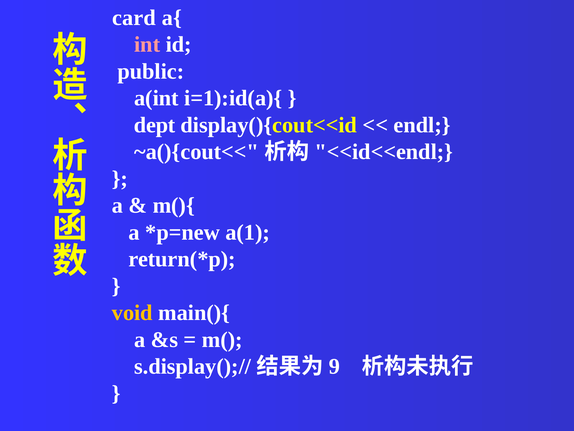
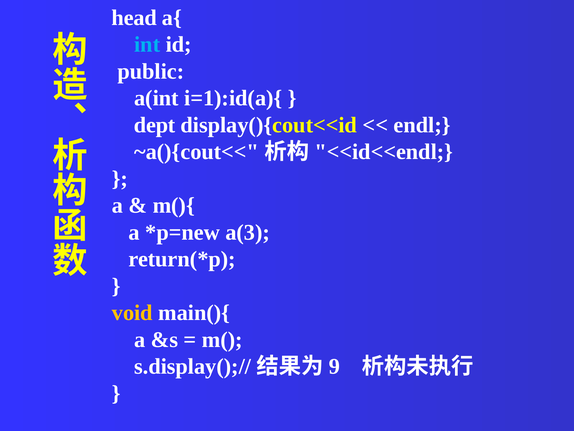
card: card -> head (134, 18)
int colour: pink -> light blue (147, 45)
a(1: a(1 -> a(3 (248, 232)
